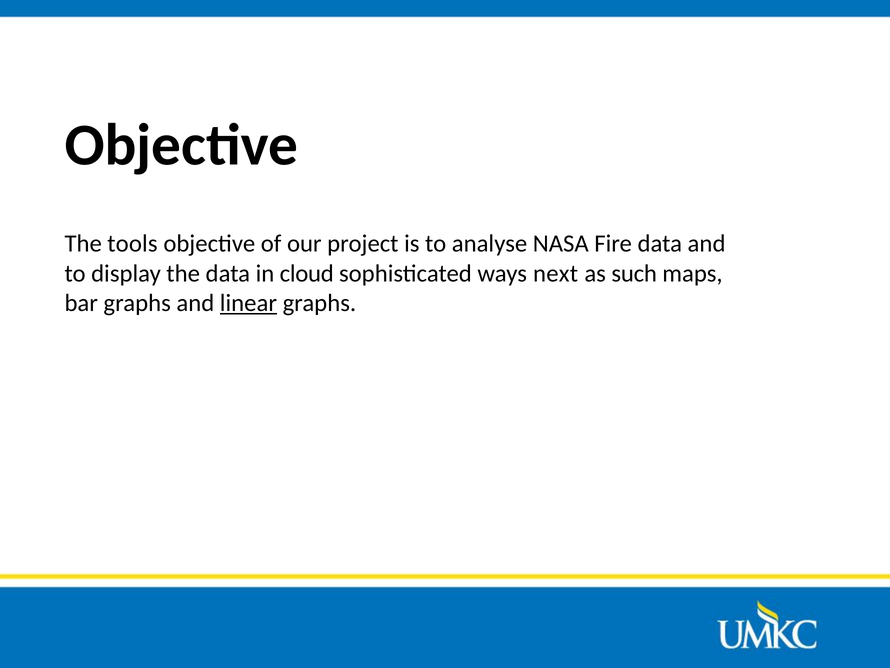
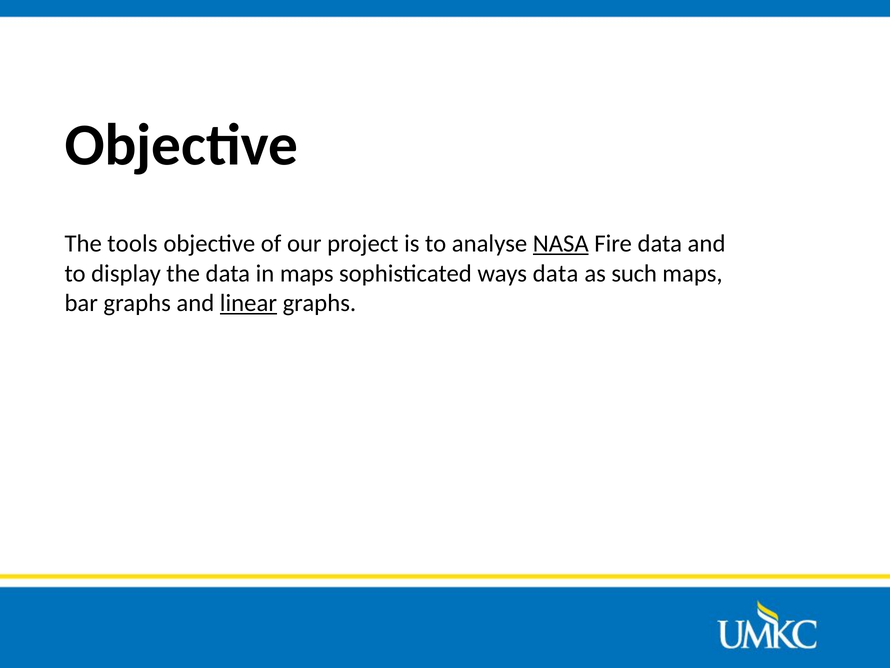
NASA underline: none -> present (561, 244)
in cloud: cloud -> maps (307, 273)
ways next: next -> data (556, 273)
